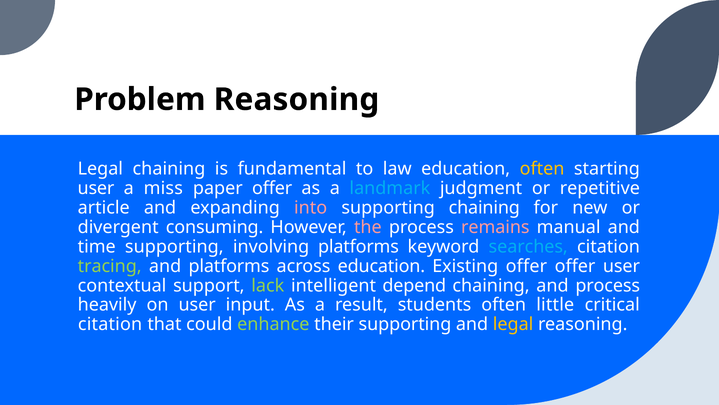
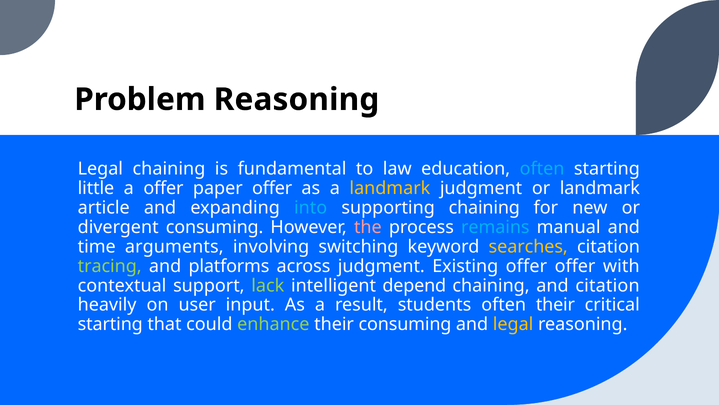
often colour: yellow -> light blue (542, 169)
user: user -> little (96, 188)
a miss: miss -> offer (163, 188)
landmark colour: light blue -> yellow (390, 188)
or repetitive: repetitive -> landmark (600, 188)
into colour: pink -> light blue (311, 208)
remains colour: pink -> light blue (495, 227)
time supporting: supporting -> arguments (174, 246)
involving platforms: platforms -> switching (358, 246)
searches colour: light blue -> yellow (528, 246)
across education: education -> judgment (381, 266)
offer user: user -> with (621, 266)
and process: process -> citation (608, 285)
often little: little -> their (555, 305)
citation: citation -> starting (110, 324)
their supporting: supporting -> consuming (405, 324)
